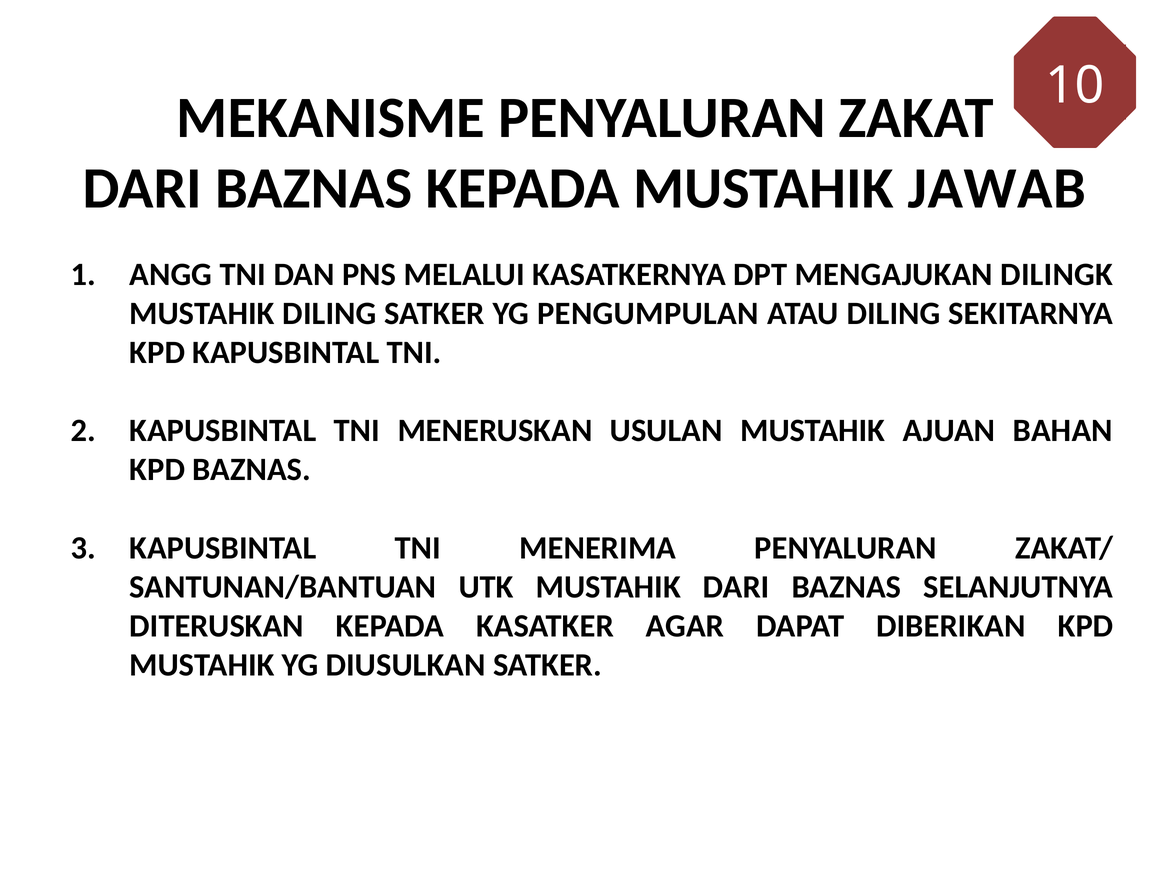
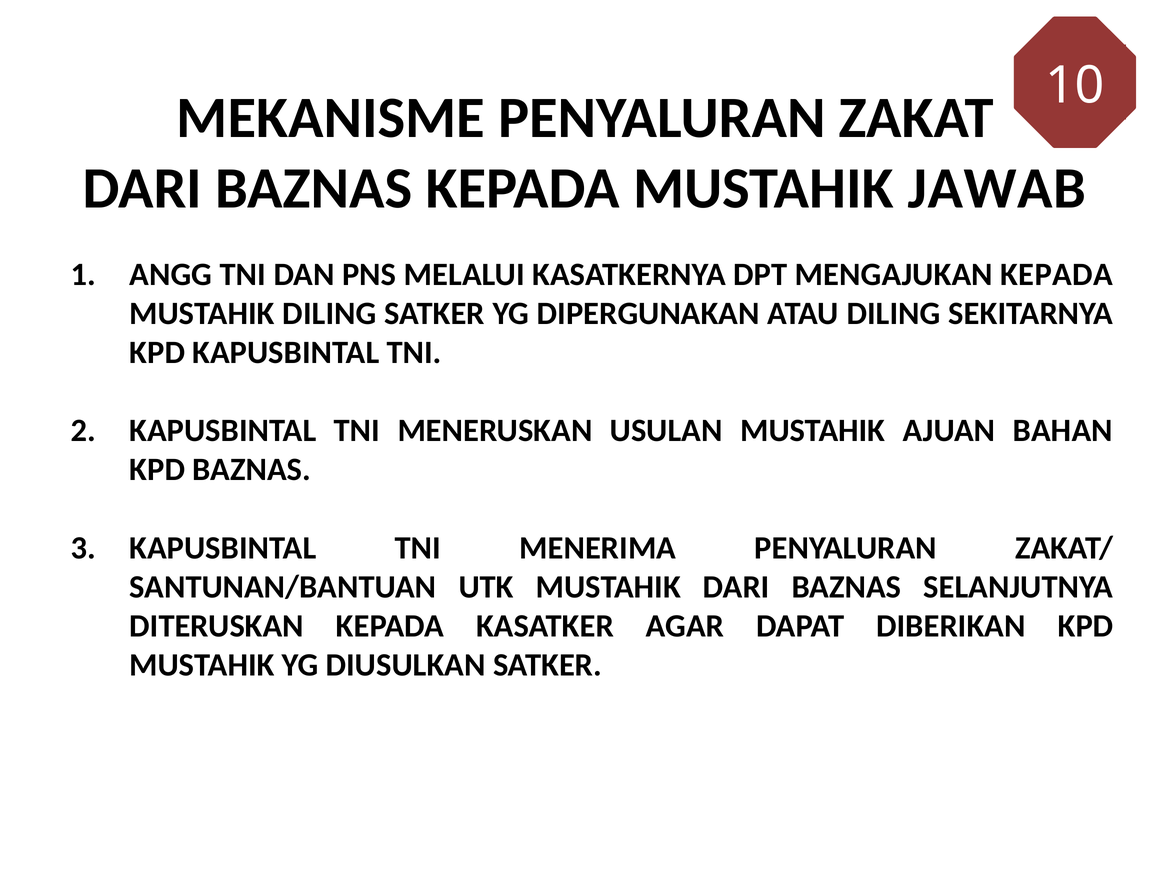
MENGAJUKAN DILINGK: DILINGK -> KEPADA (1057, 275)
PENGUMPULAN: PENGUMPULAN -> DIPERGUNAKAN (648, 314)
